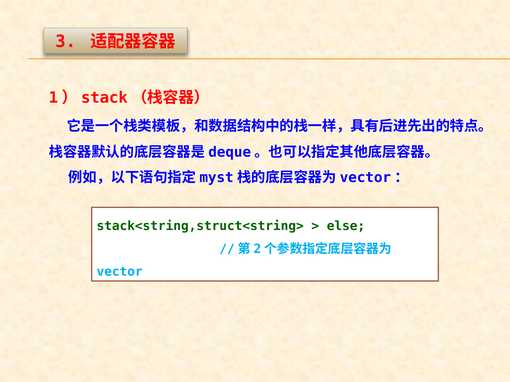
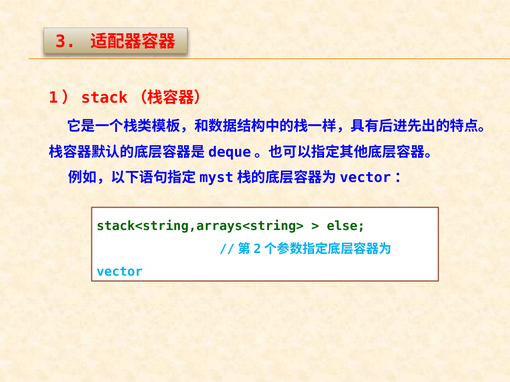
stack<string,struct<string>: stack<string,struct<string> -> stack<string,arrays<string> (200, 226)
